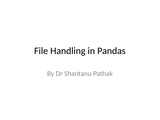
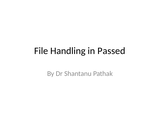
Pandas: Pandas -> Passed (111, 51)
